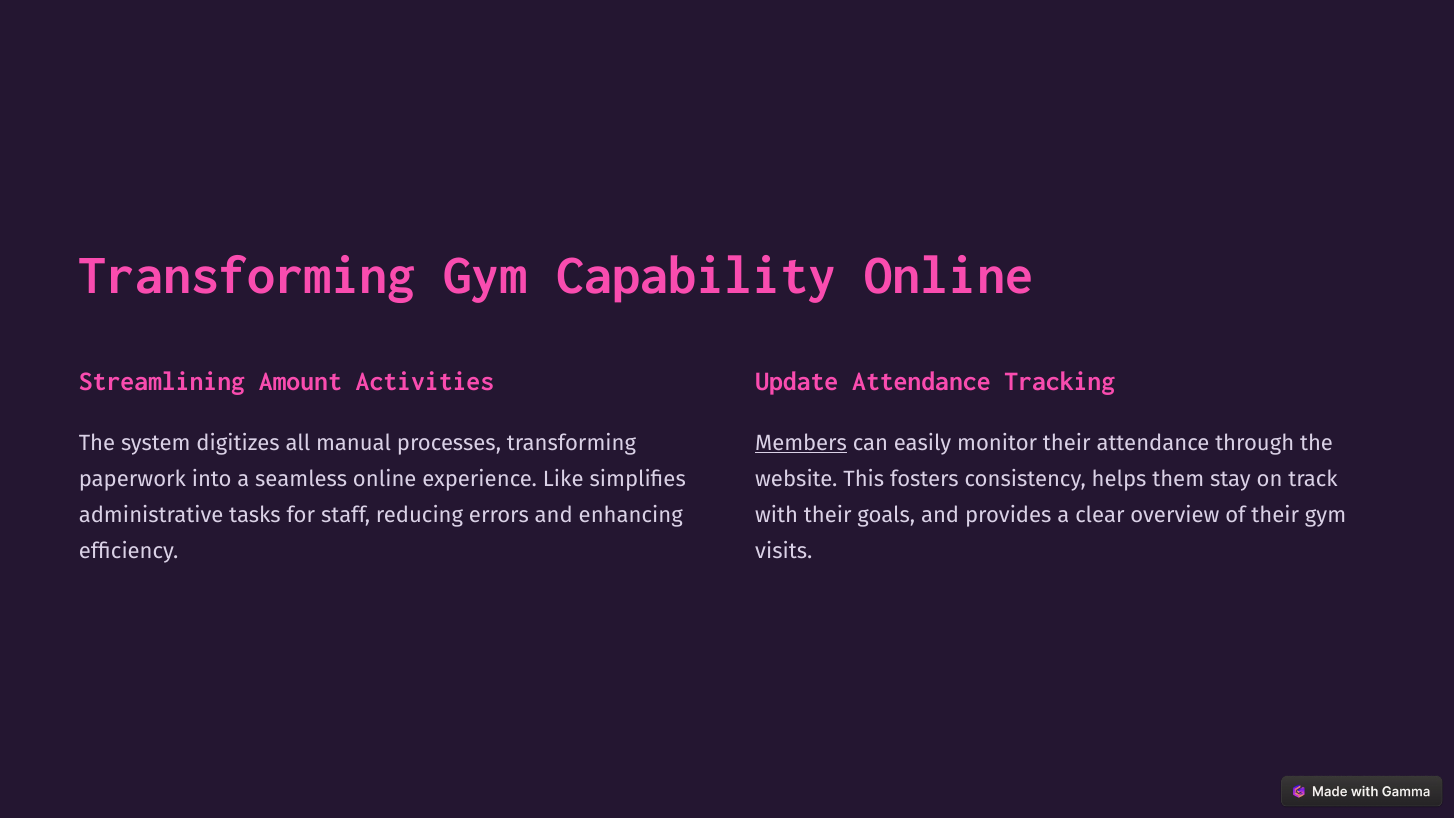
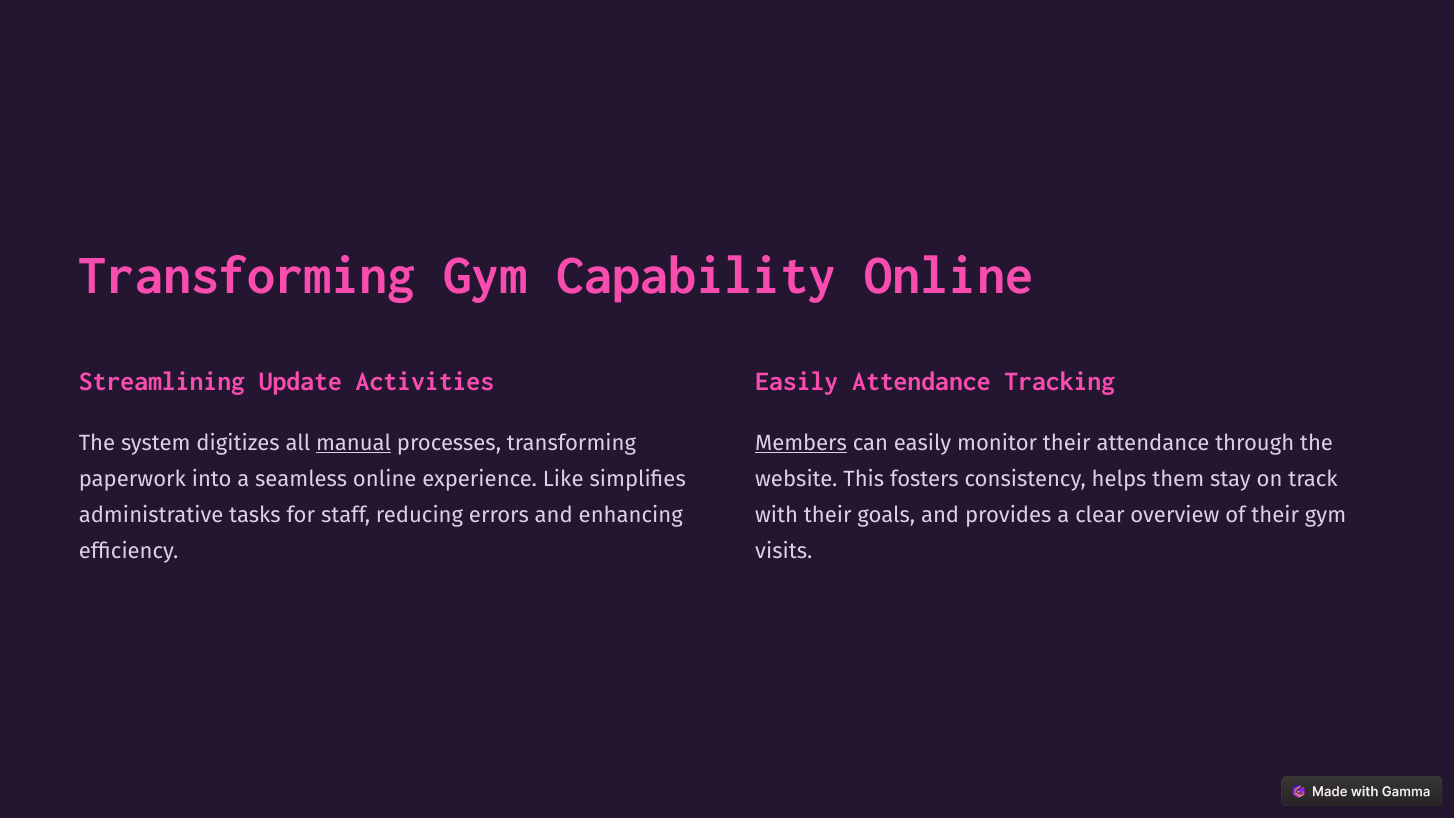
Amount: Amount -> Update (300, 381)
Update: Update -> Easily (797, 381)
manual underline: none -> present (354, 443)
